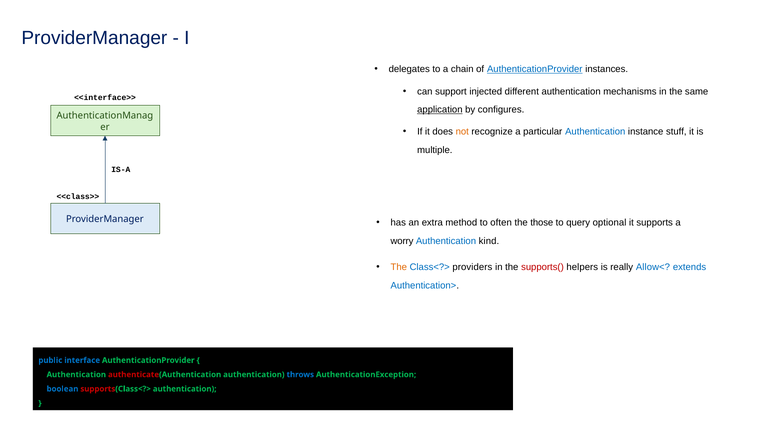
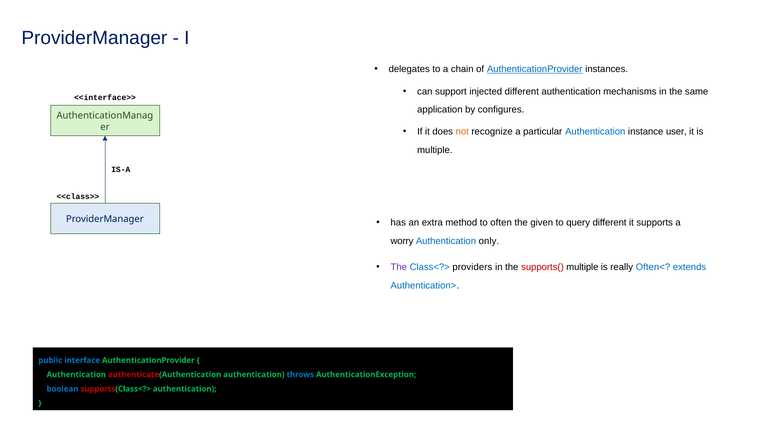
application underline: present -> none (440, 110)
stuff: stuff -> user (676, 132)
those: those -> given (542, 223)
query optional: optional -> different (610, 223)
kind: kind -> only (489, 241)
The colour: orange -> purple (399, 267)
supports( helpers: helpers -> multiple (582, 267)
Allow<: Allow< -> Often< (653, 267)
